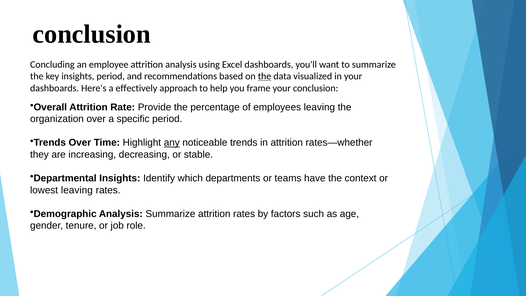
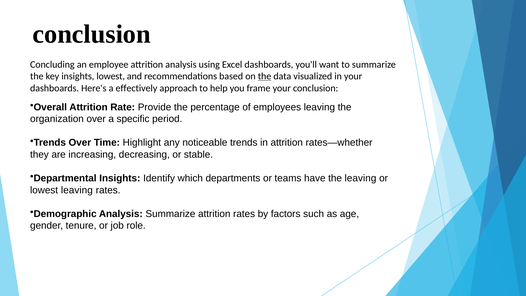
insights period: period -> lowest (111, 76)
any underline: present -> none (172, 143)
the context: context -> leaving (360, 178)
